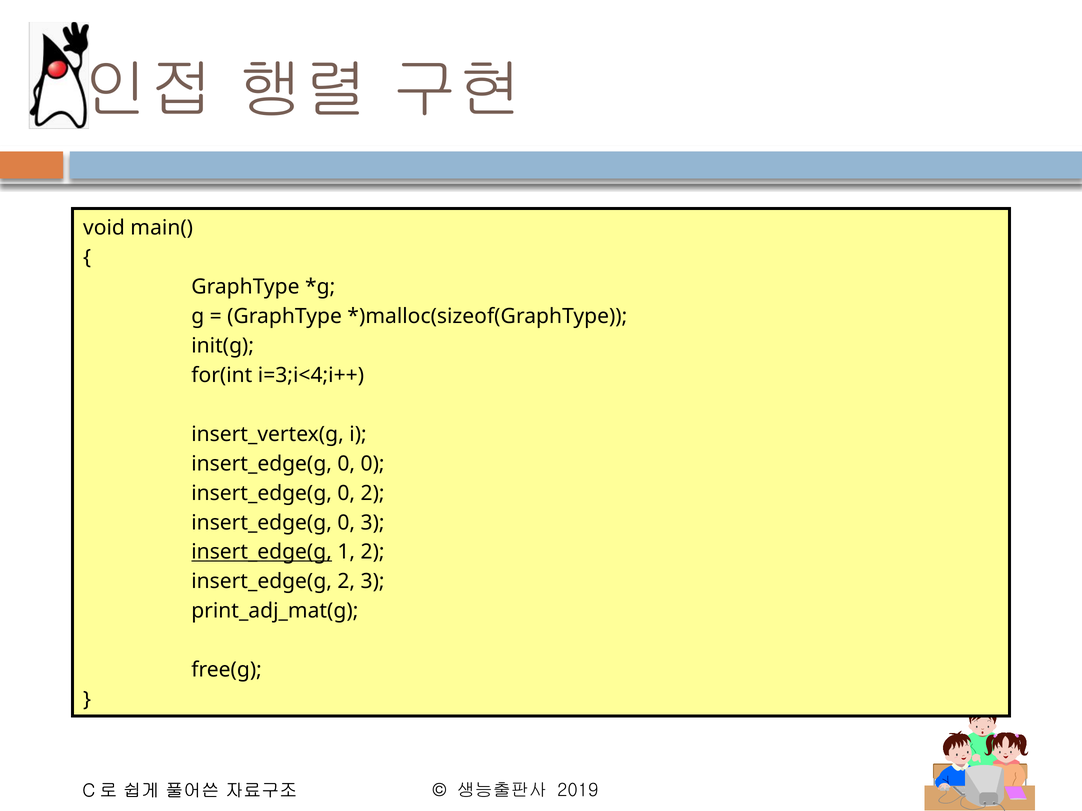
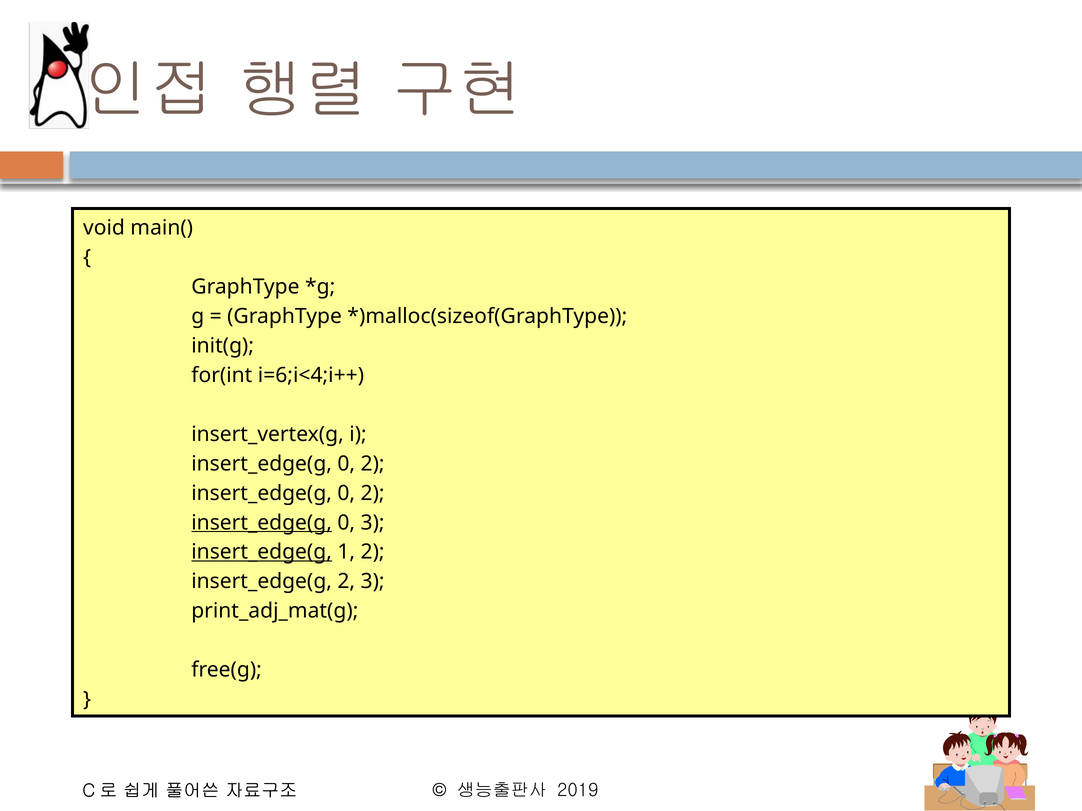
i=3;i<4;i++: i=3;i<4;i++ -> i=6;i<4;i++ (311, 376)
0: 0 -> 2 (373, 464)
insert_edge(g underline: none -> present (262, 523)
